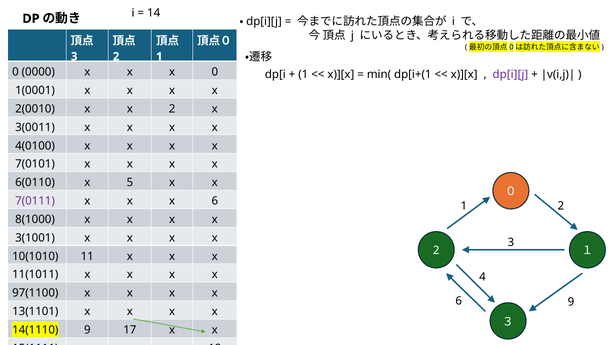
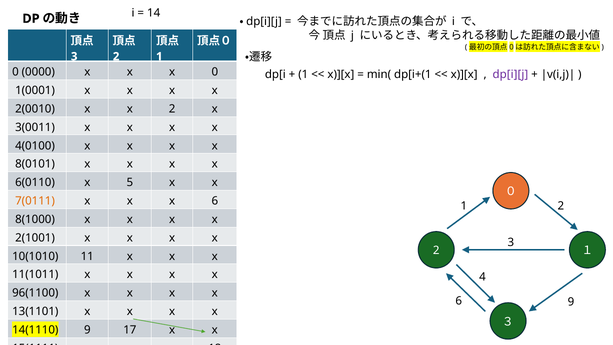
7(0101: 7(0101 -> 8(0101 (35, 164)
7(0111 colour: purple -> orange (35, 201)
3(1001: 3(1001 -> 2(1001 (35, 238)
97(1100: 97(1100 -> 96(1100 (35, 293)
